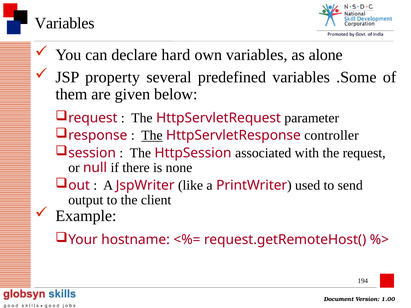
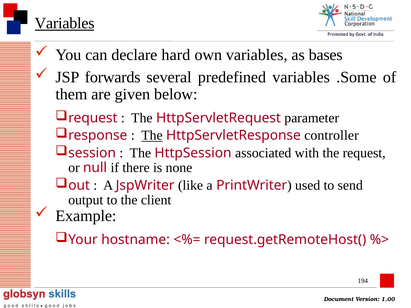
Variables underline: none -> present (65, 23)
alone: alone -> bases (326, 55)
property: property -> forwards (113, 77)
